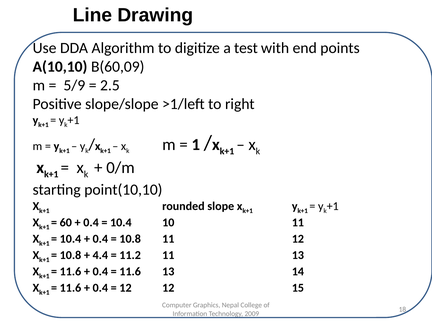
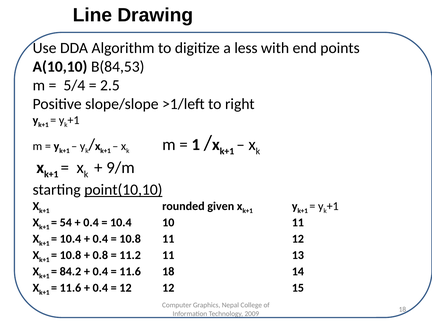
test: test -> less (246, 48)
B(60,09: B(60,09 -> B(84,53 (118, 67)
5/9: 5/9 -> 5/4 (74, 85)
0/m: 0/m -> 9/m (120, 168)
point(10,10 underline: none -> present (123, 190)
slope: slope -> given (221, 206)
60: 60 -> 54 (66, 222)
4.4: 4.4 -> 0.8 (100, 255)
11.6: 11.6 -> 84.2 (70, 272)
11.6 13: 13 -> 18 (168, 272)
